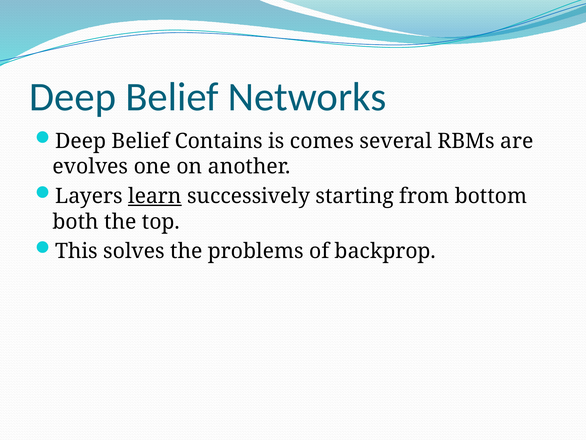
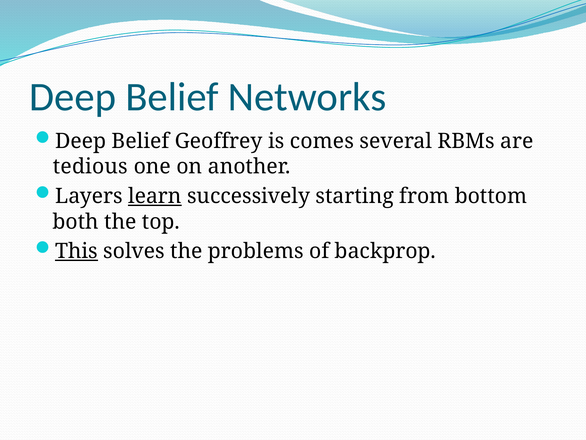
Contains: Contains -> Geoffrey (219, 141)
evolves: evolves -> tedious (90, 166)
This underline: none -> present (77, 251)
